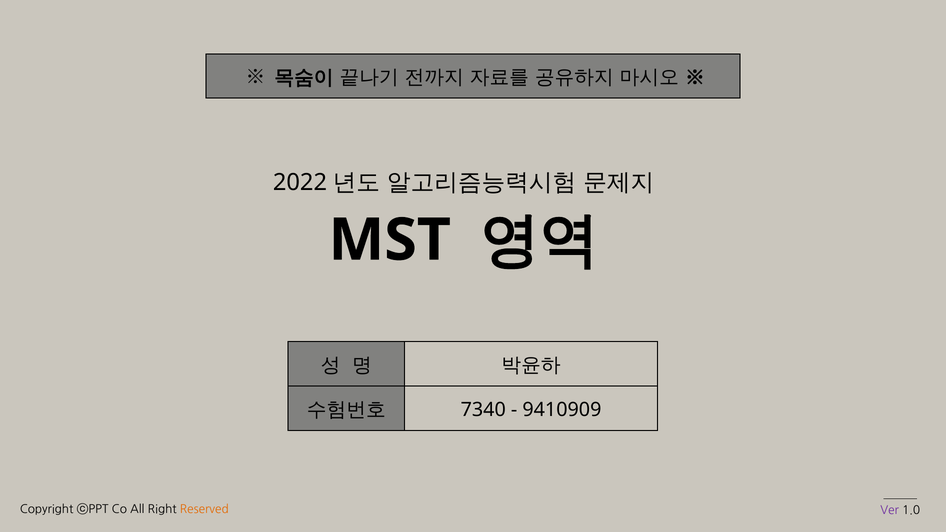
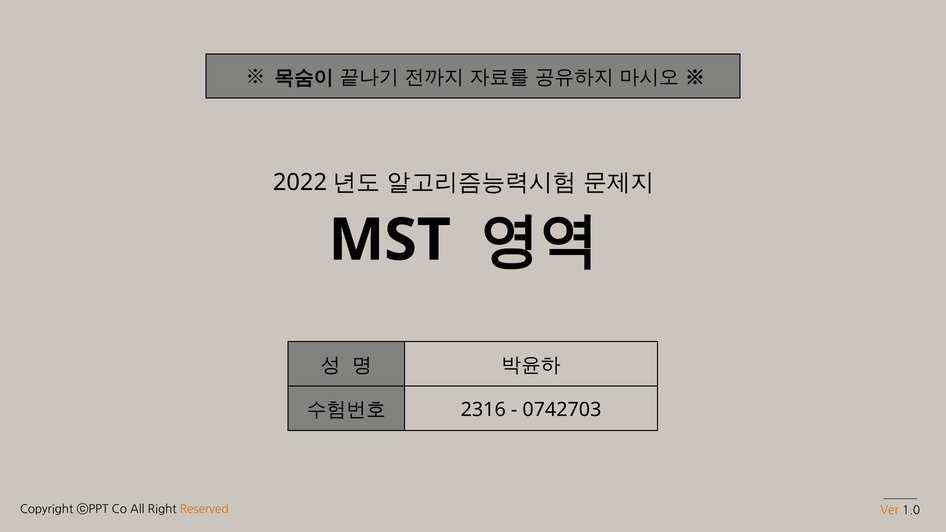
7340: 7340 -> 2316 (483, 410)
9410909: 9410909 -> 0742703 (562, 410)
Ver colour: purple -> orange (890, 510)
